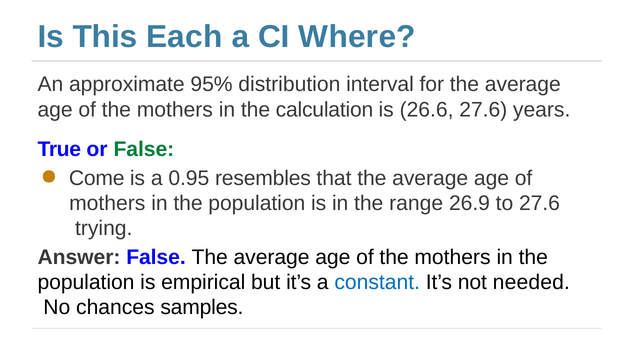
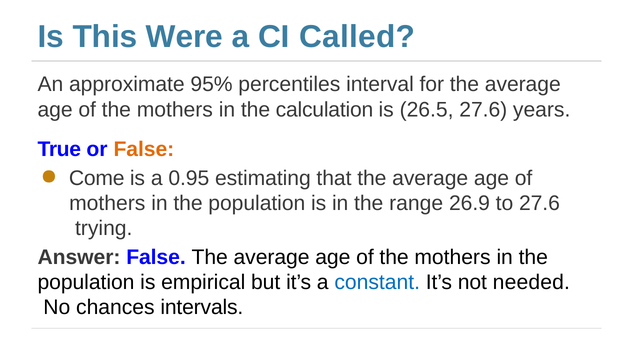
Each: Each -> Were (185, 37)
Where: Where -> Called (357, 37)
distribution: distribution -> percentiles (289, 84)
26.6: 26.6 -> 26.5 (427, 110)
False colour: green -> orange (144, 150)
resembles: resembles -> estimating (263, 178)
samples: samples -> intervals (202, 308)
